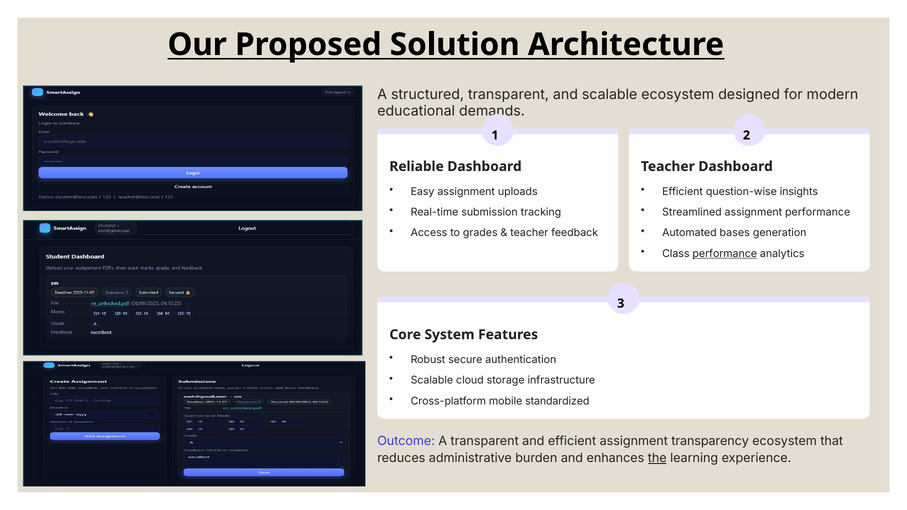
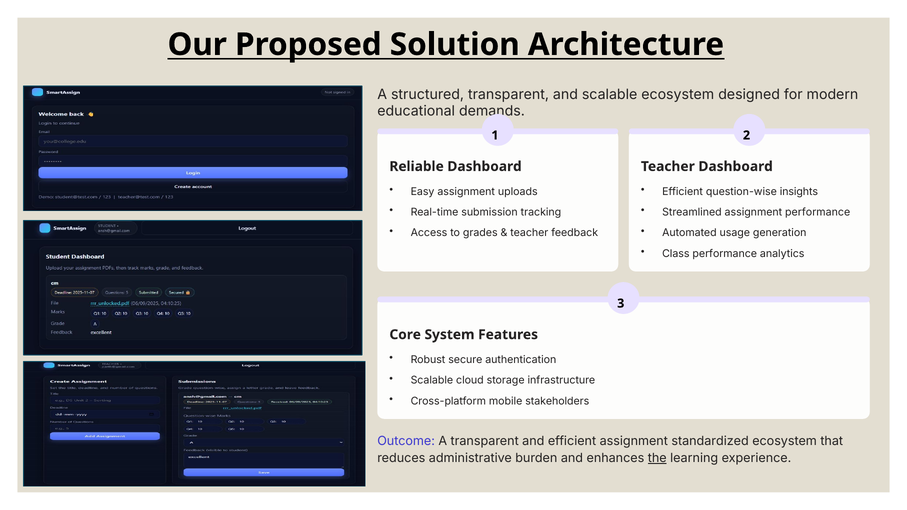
bases: bases -> usage (735, 233)
performance underline: present -> none (725, 254)
standardized: standardized -> stakeholders (557, 401)
transparency: transparency -> standardized (710, 441)
